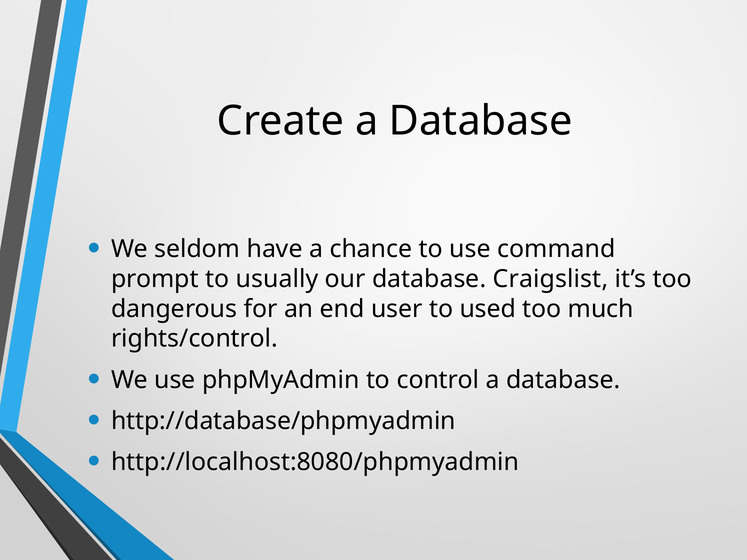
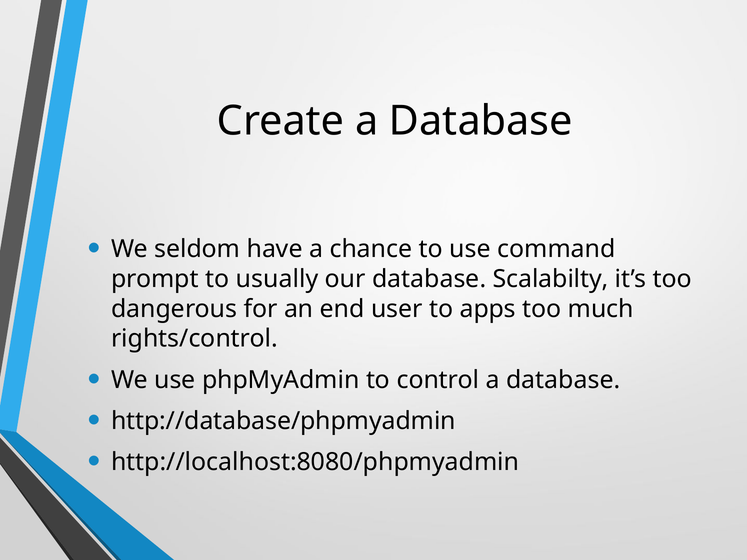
Craigslist: Craigslist -> Scalabilty (551, 279)
used: used -> apps (488, 309)
